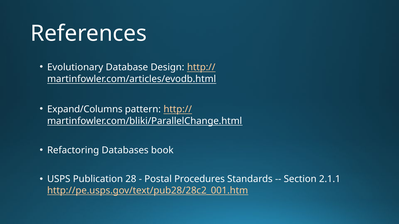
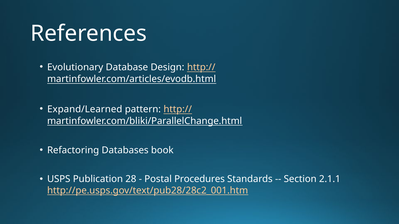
Expand/Columns: Expand/Columns -> Expand/Learned (85, 110)
